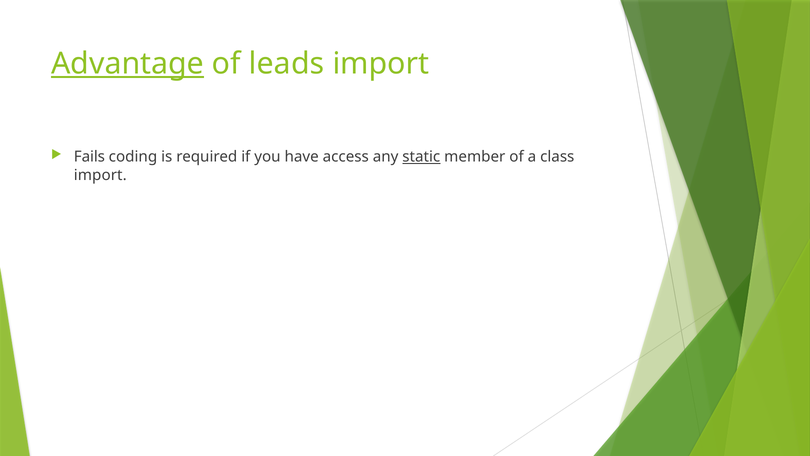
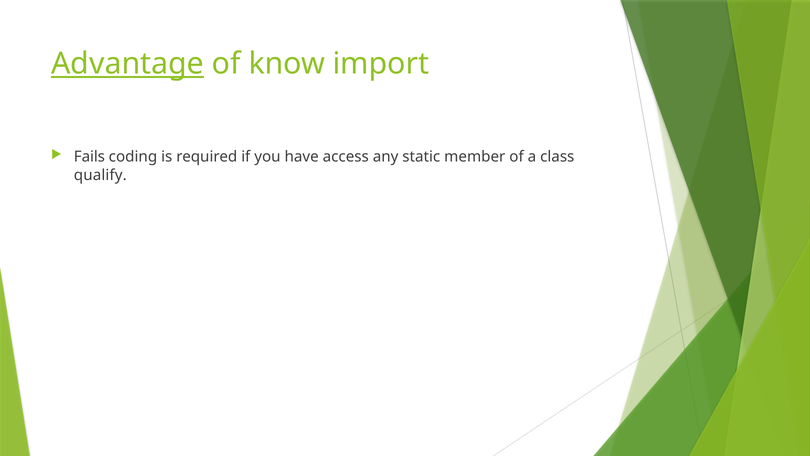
leads: leads -> know (287, 64)
static underline: present -> none (421, 157)
import: import -> qualify (100, 175)
